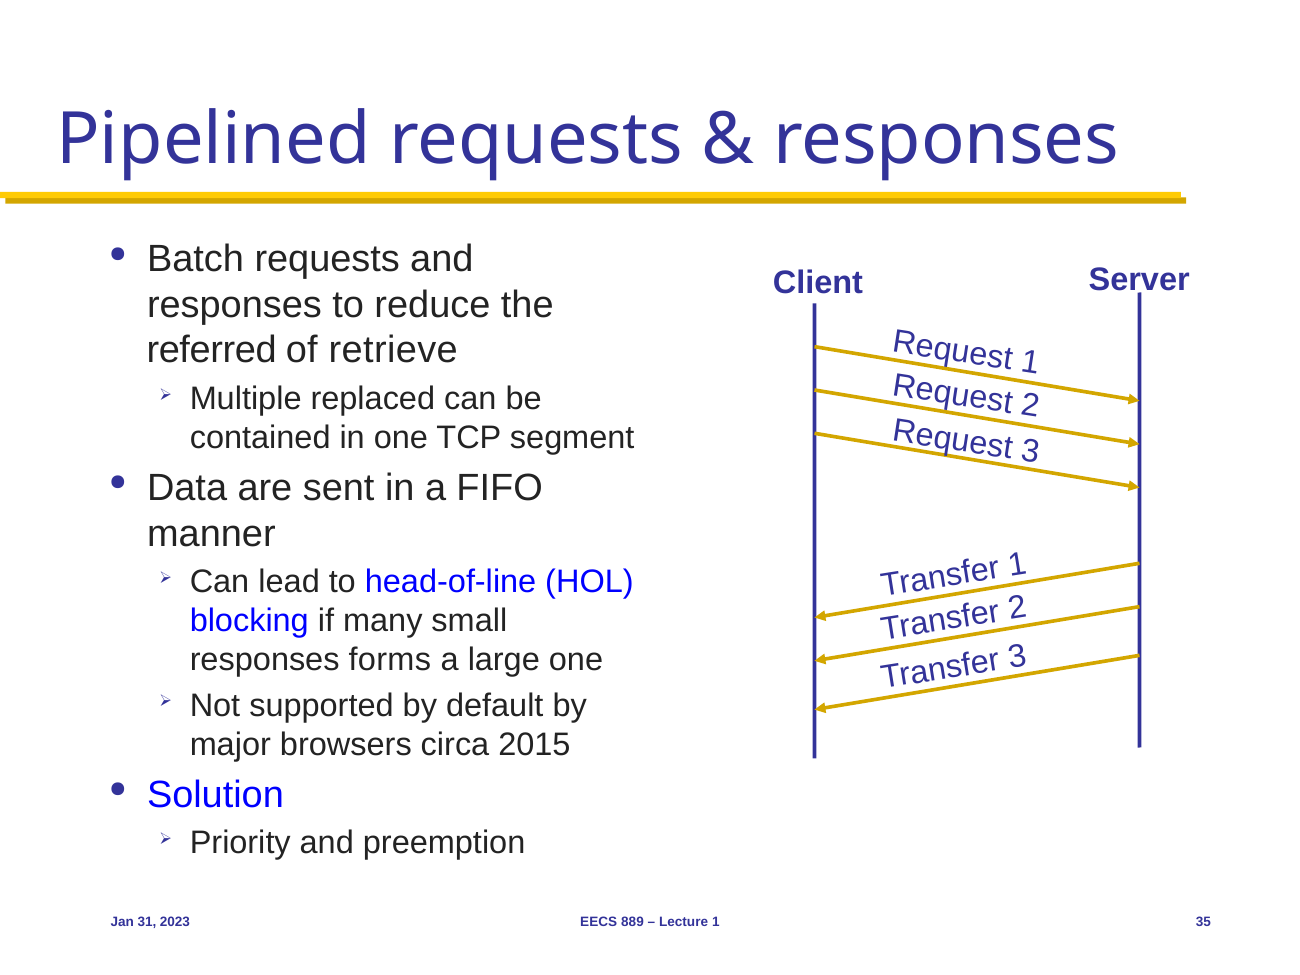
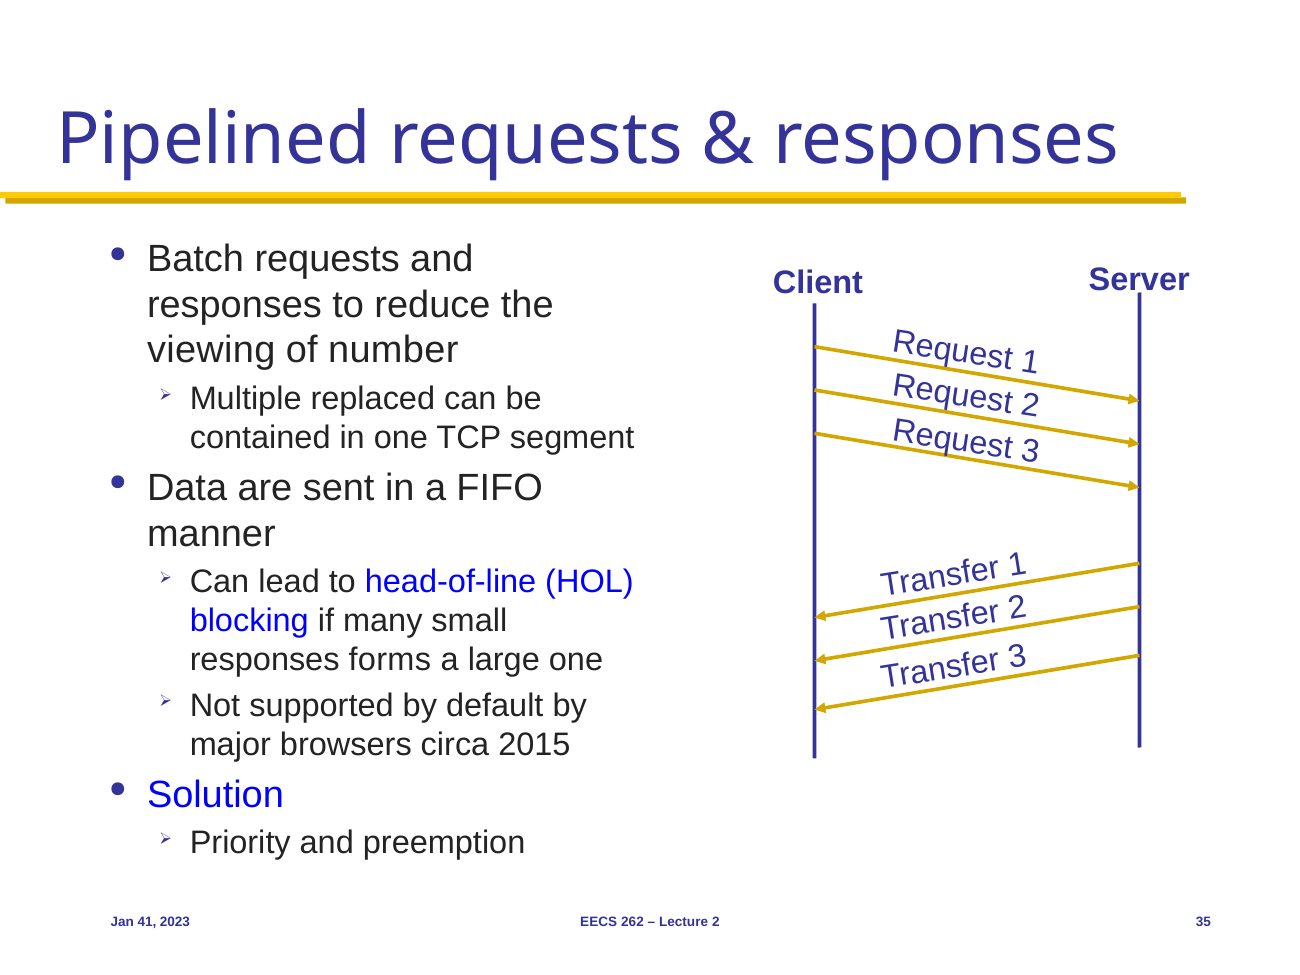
referred: referred -> viewing (211, 350)
retrieve: retrieve -> number (393, 350)
31: 31 -> 41 (147, 922)
889: 889 -> 262 (632, 922)
Lecture 1: 1 -> 2 (716, 922)
